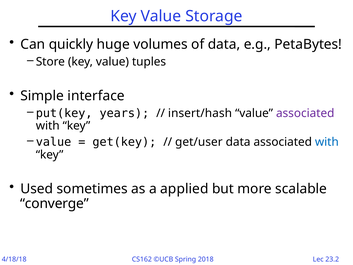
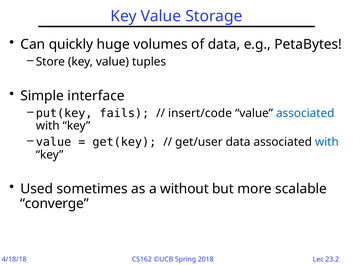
years: years -> fails (124, 113)
insert/hash: insert/hash -> insert/code (200, 113)
associated colour: purple -> blue (305, 113)
applied: applied -> without (184, 189)
